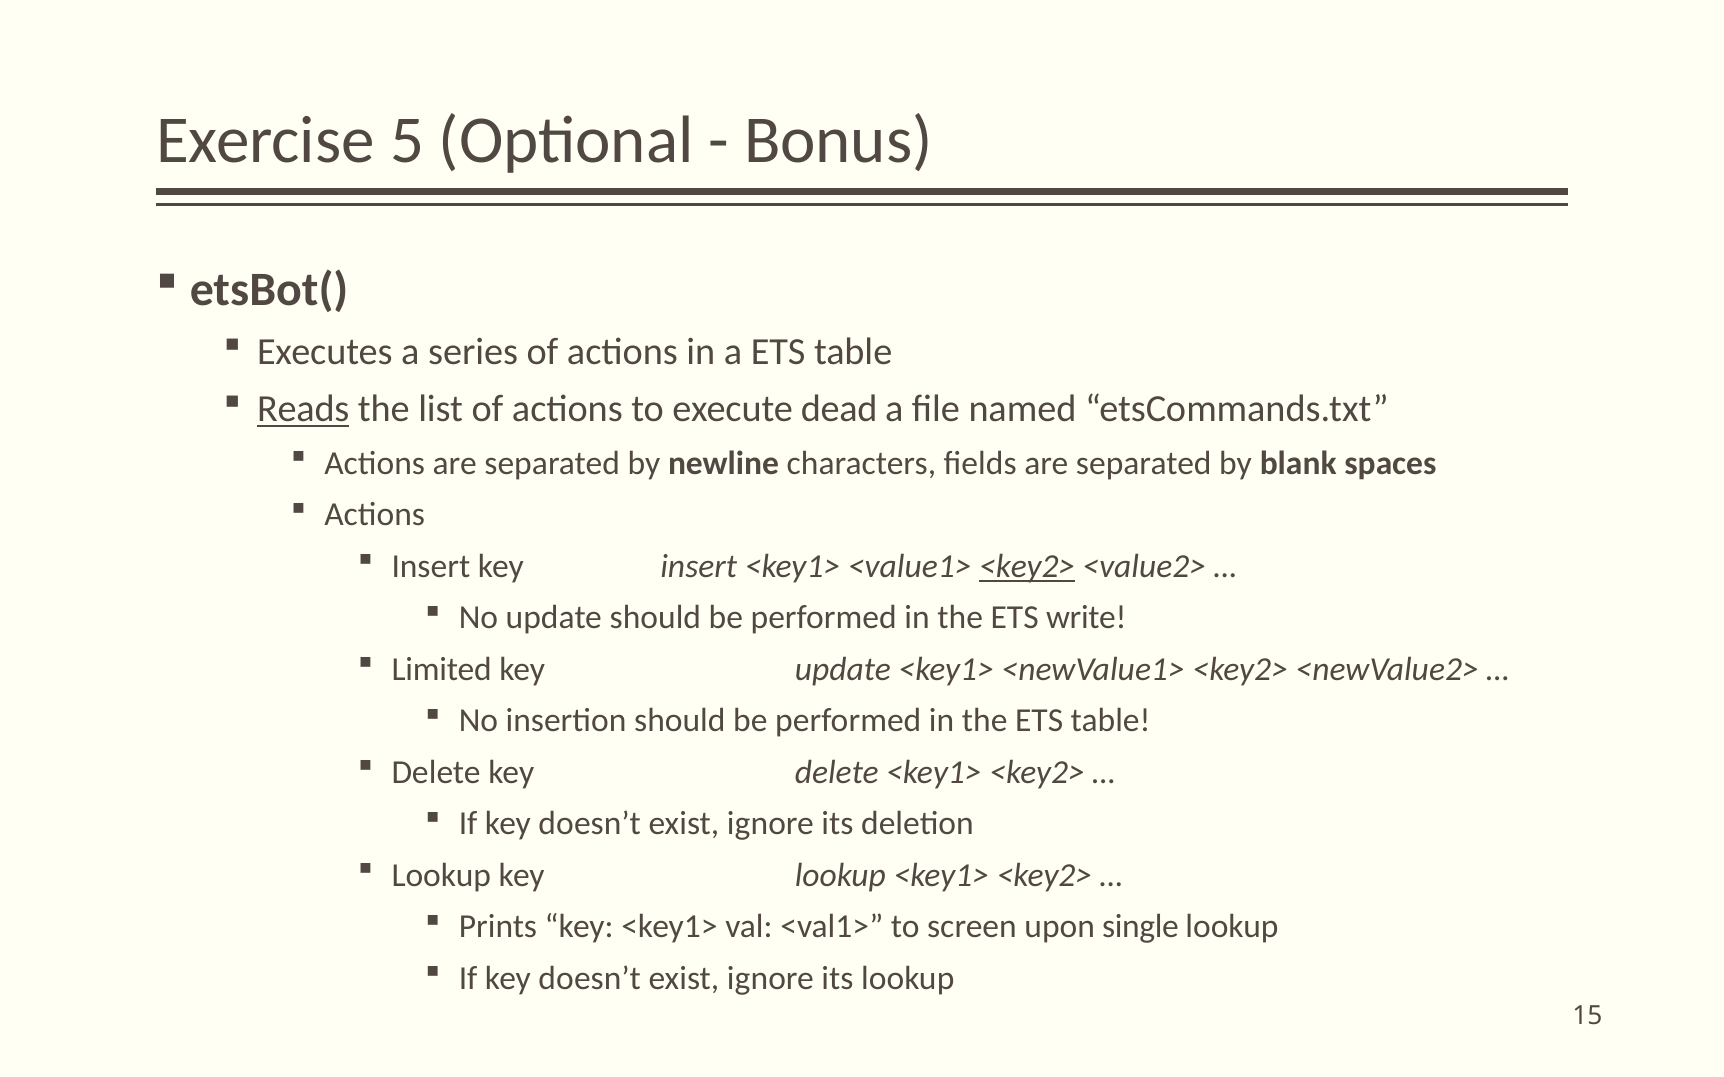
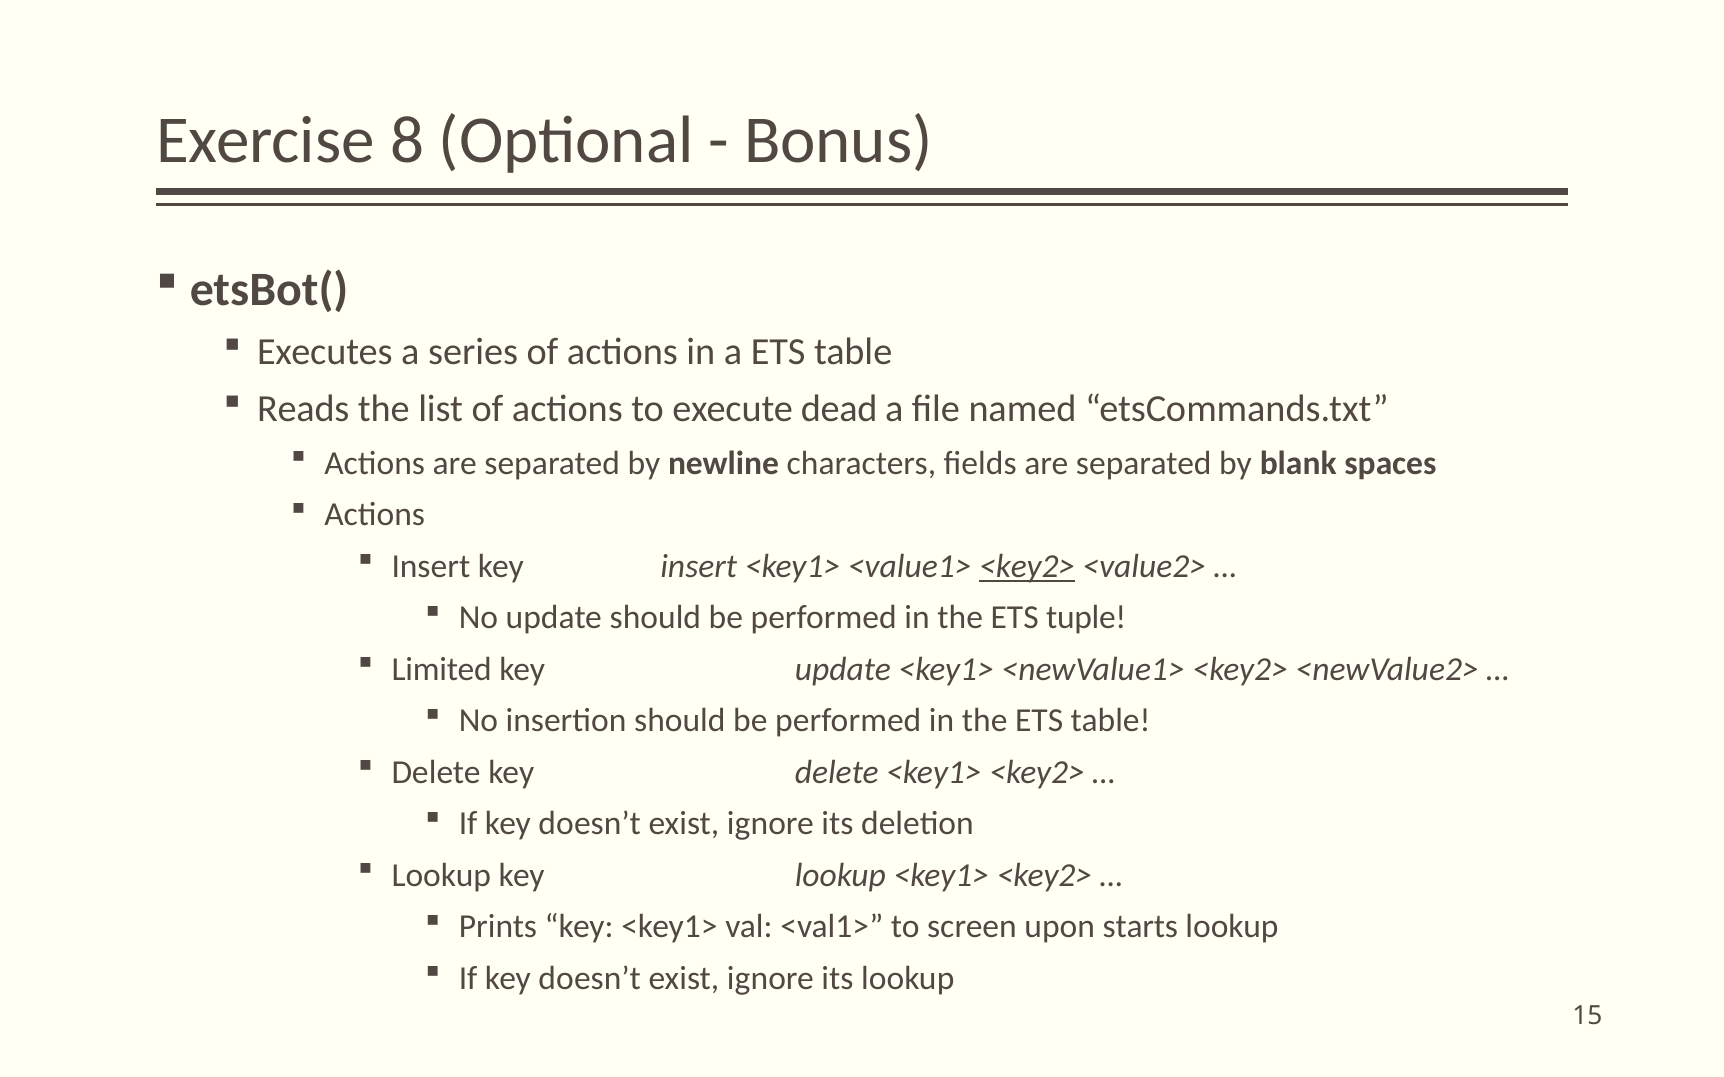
5: 5 -> 8 (407, 141)
Reads underline: present -> none (303, 410)
write: write -> tuple (1086, 618)
single: single -> starts (1140, 927)
